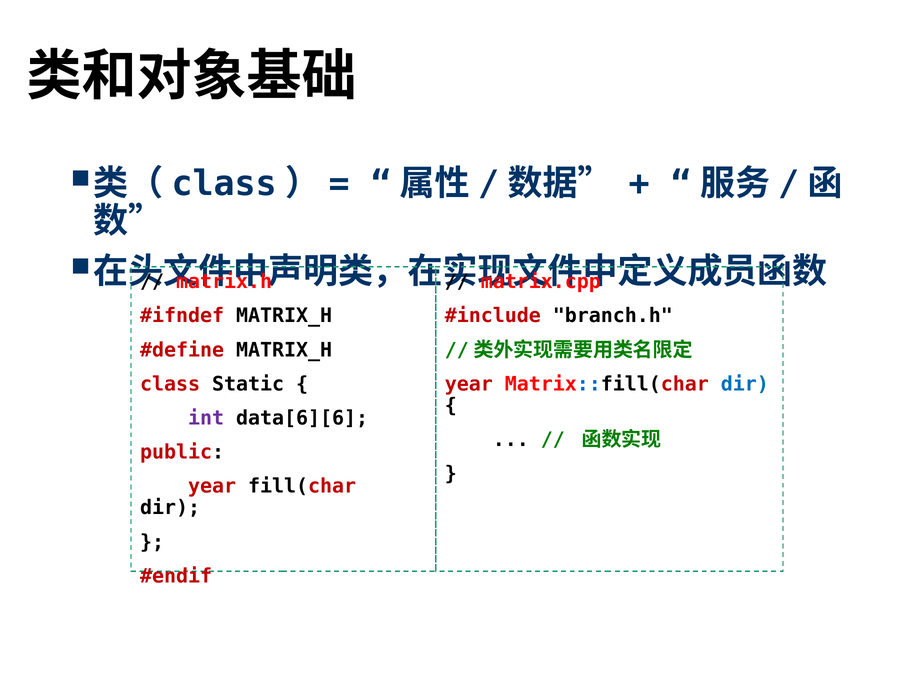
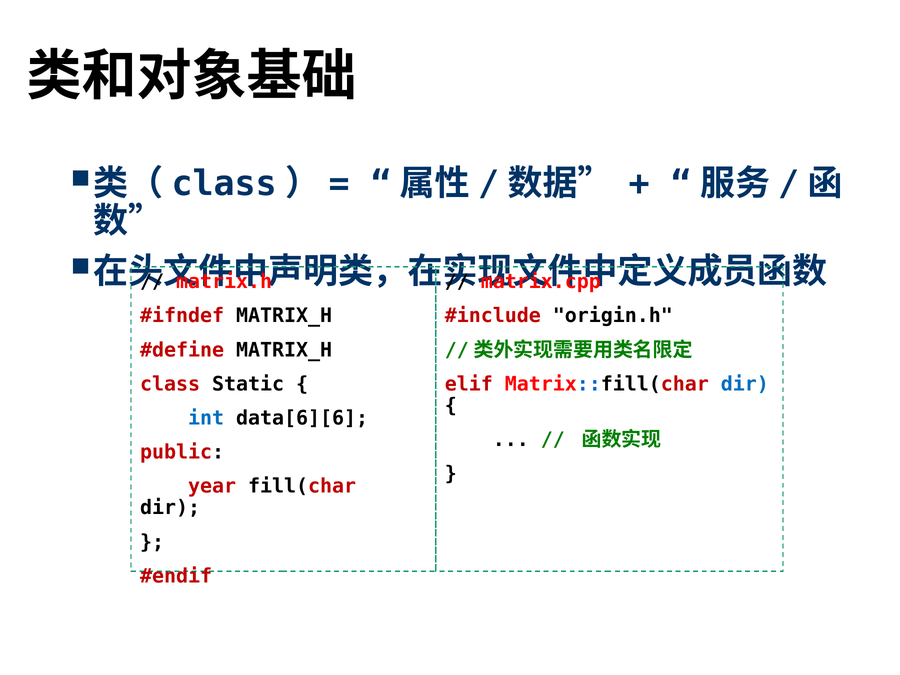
branch.h: branch.h -> origin.h (613, 316)
year: year -> elif (469, 384)
int colour: purple -> blue (206, 418)
